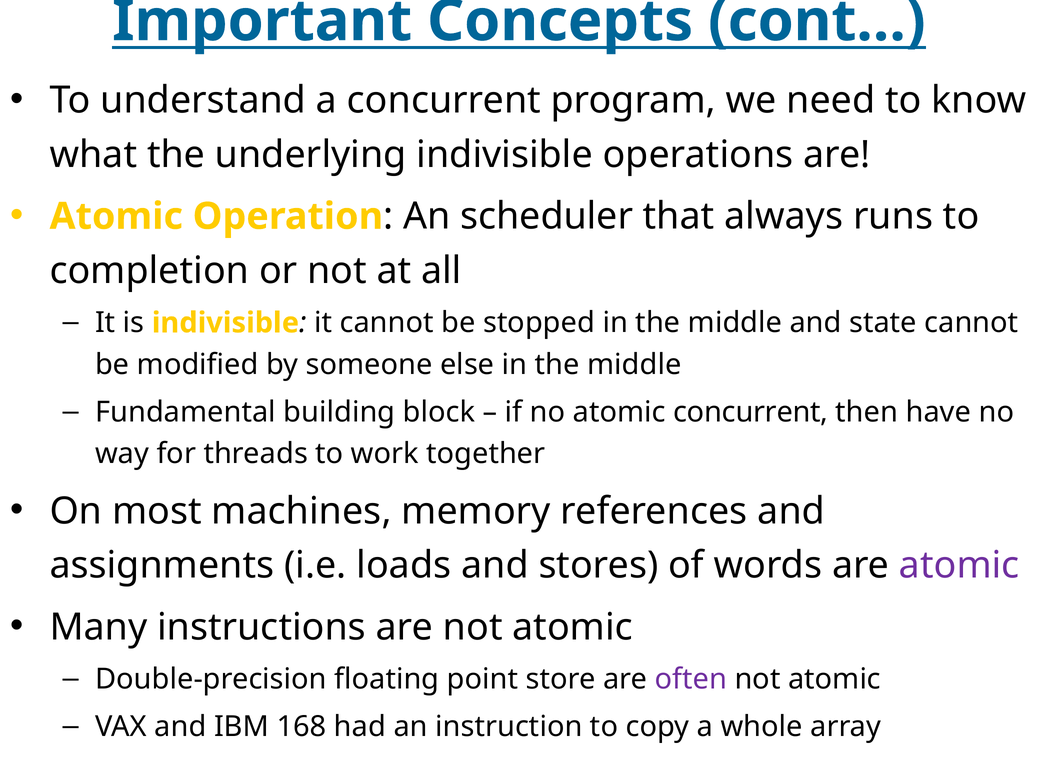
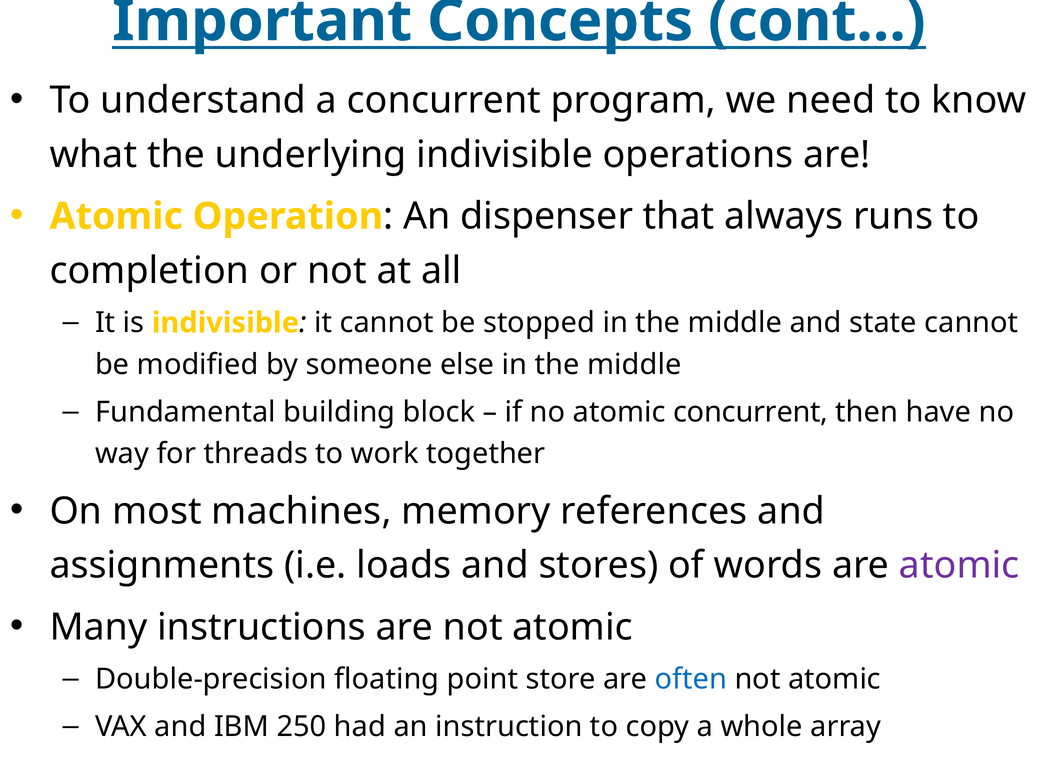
scheduler: scheduler -> dispenser (547, 216)
often colour: purple -> blue (691, 679)
168: 168 -> 250 (302, 726)
